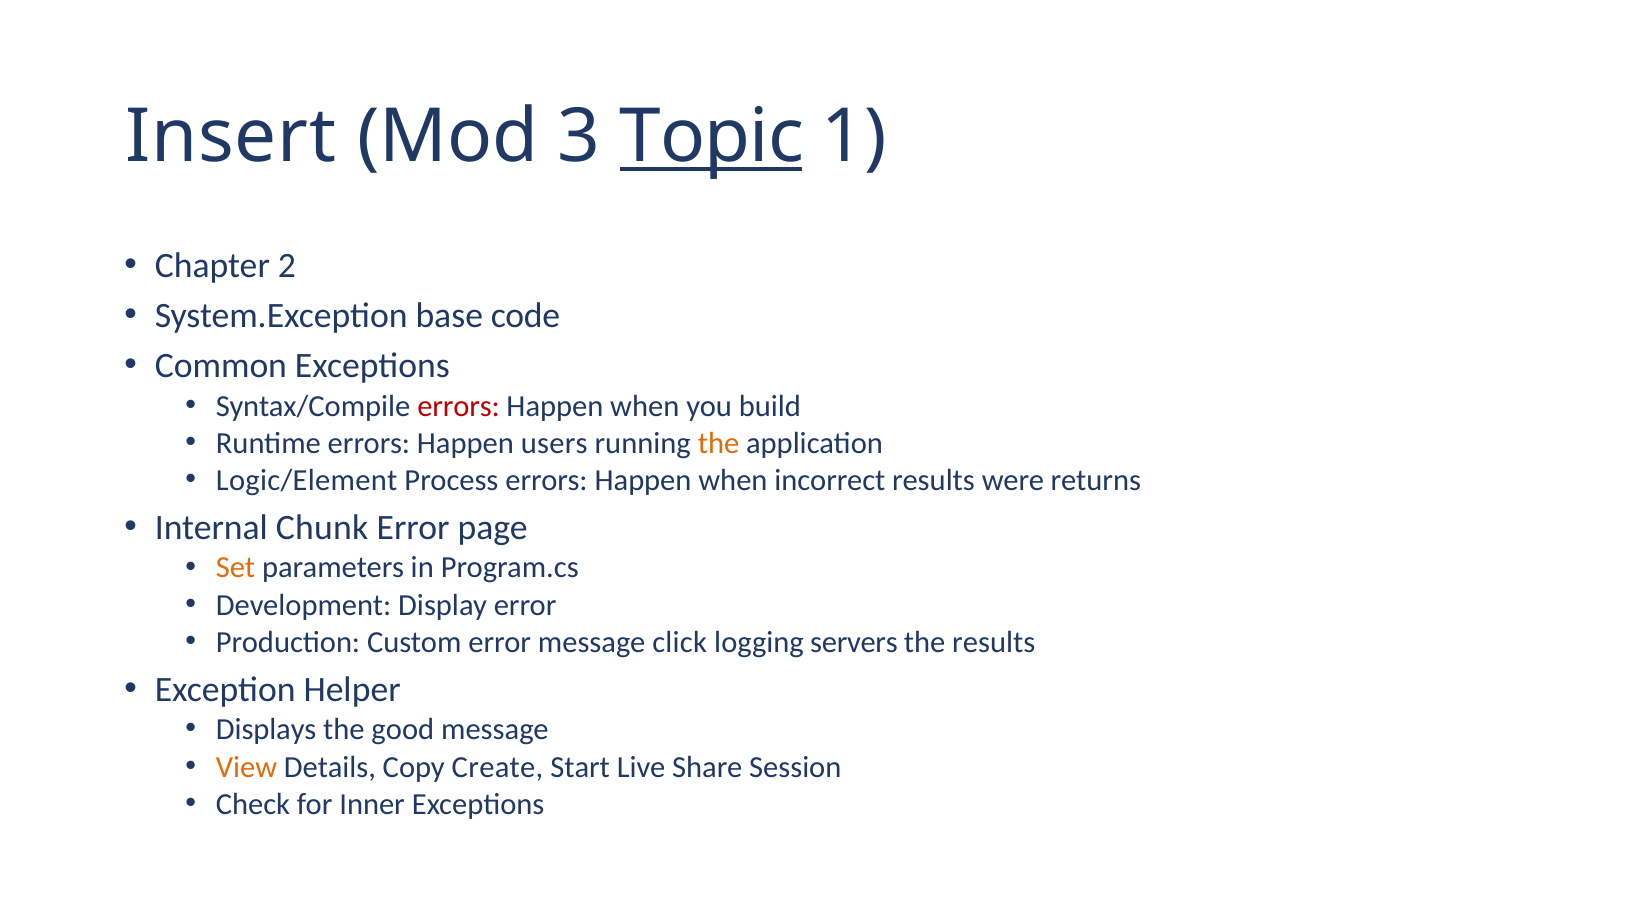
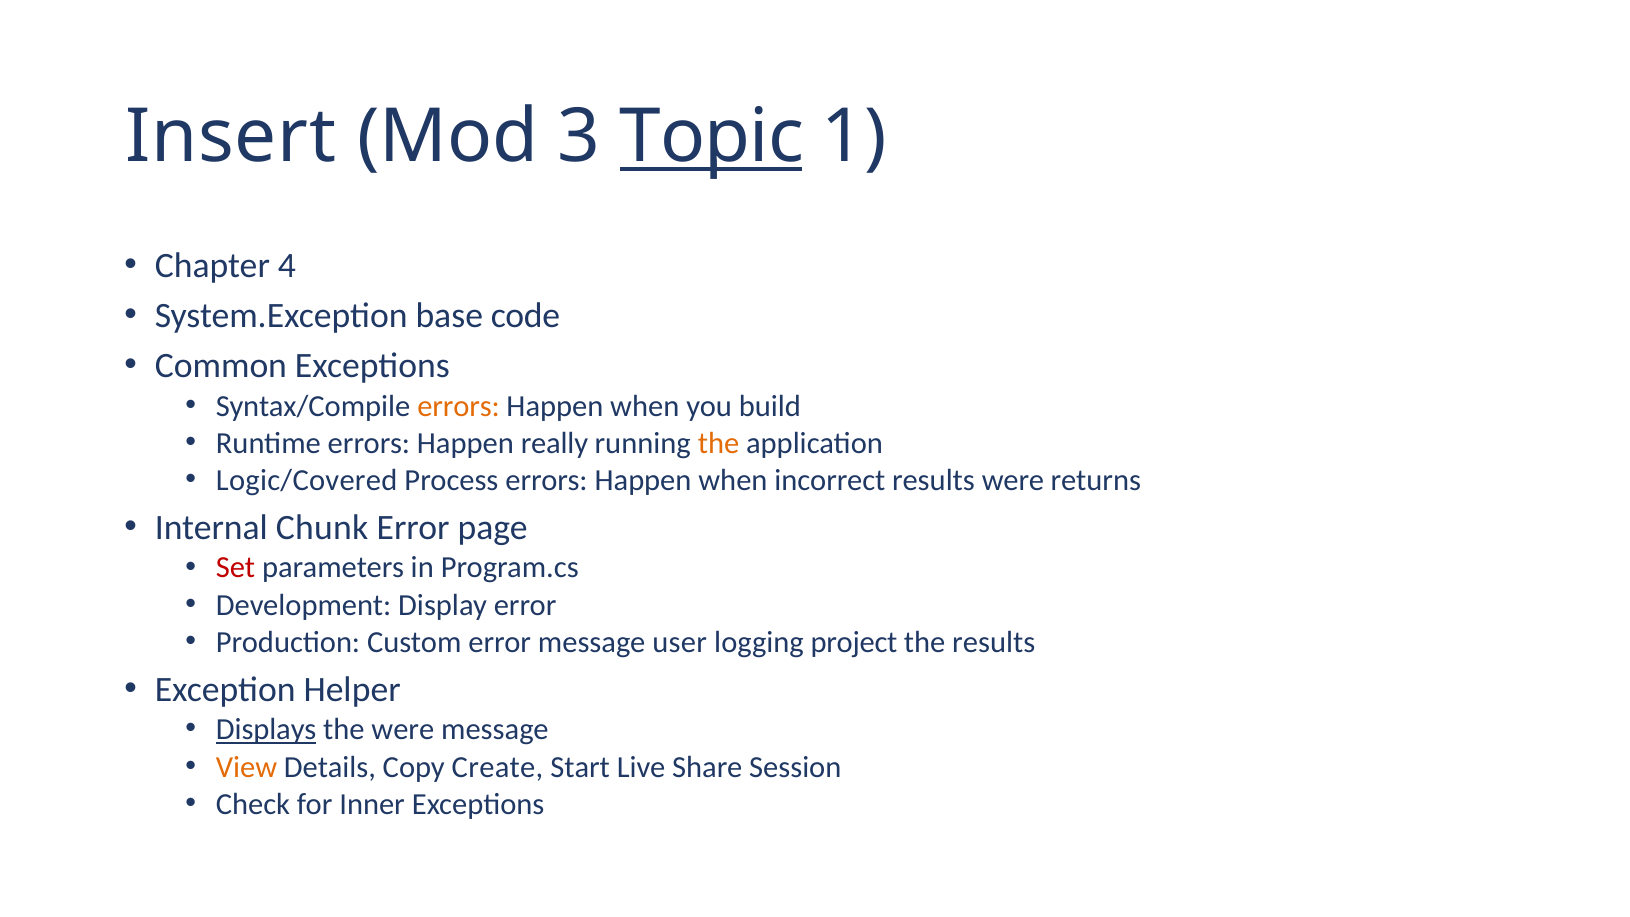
2: 2 -> 4 (287, 266)
errors colour: red -> orange (459, 406)
users: users -> really (554, 443)
Logic/Element: Logic/Element -> Logic/Covered (307, 481)
Set colour: orange -> red (236, 568)
click: click -> user (680, 642)
servers: servers -> project (854, 642)
Displays underline: none -> present (266, 730)
the good: good -> were (403, 730)
